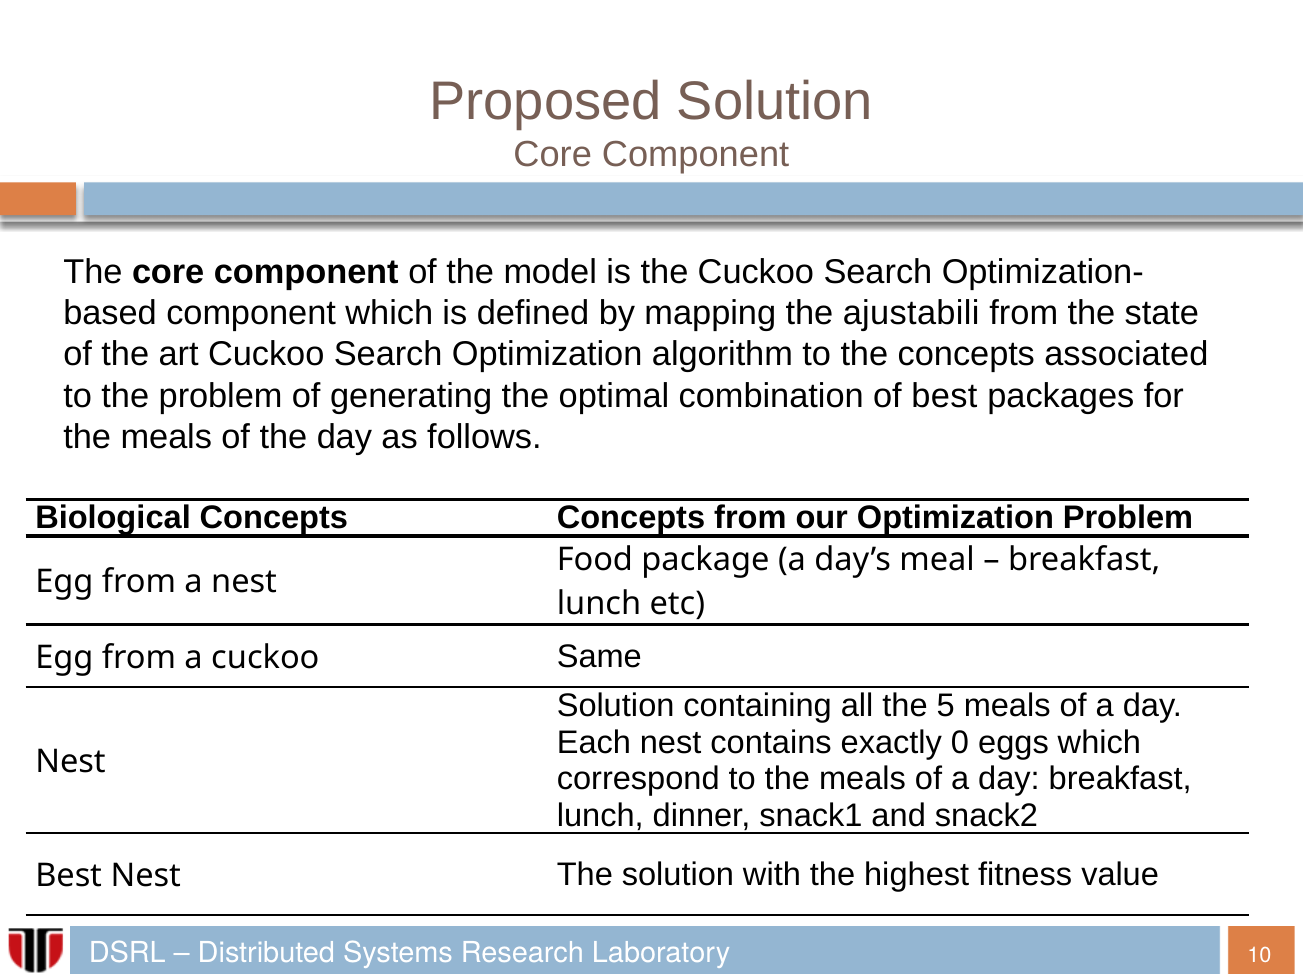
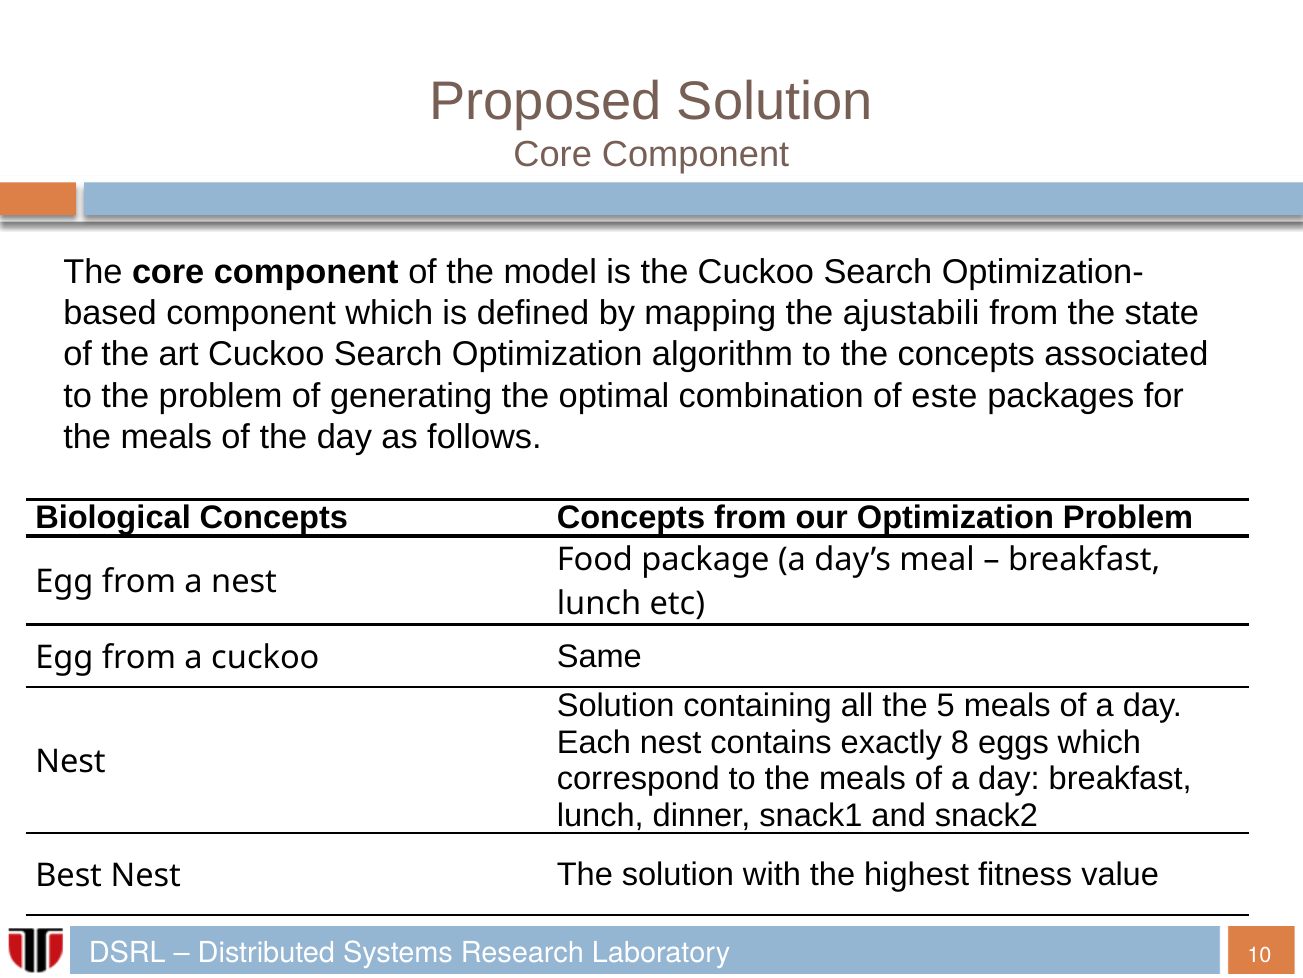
of best: best -> este (944, 395)
0: 0 -> 8 (960, 742)
